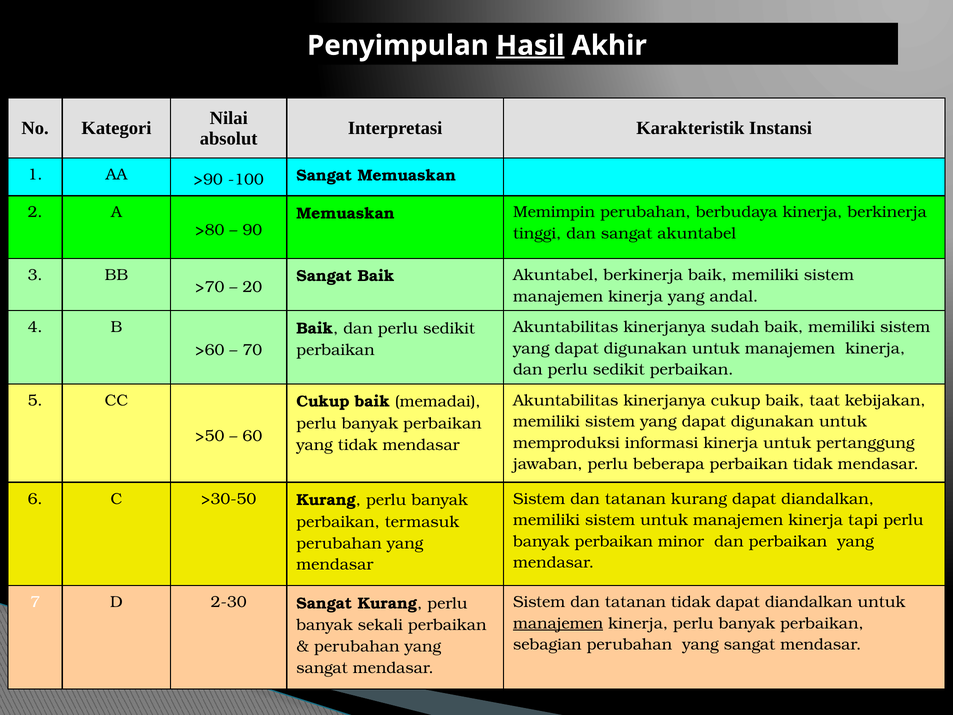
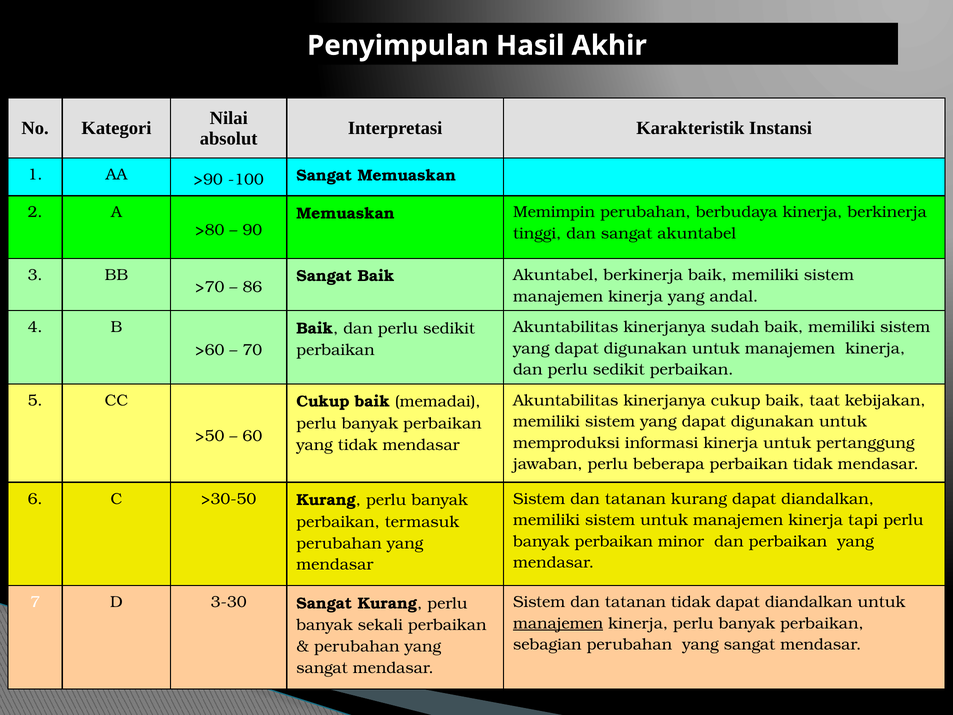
Hasil underline: present -> none (530, 46)
20: 20 -> 86 (252, 287)
2-30: 2-30 -> 3-30 (229, 602)
